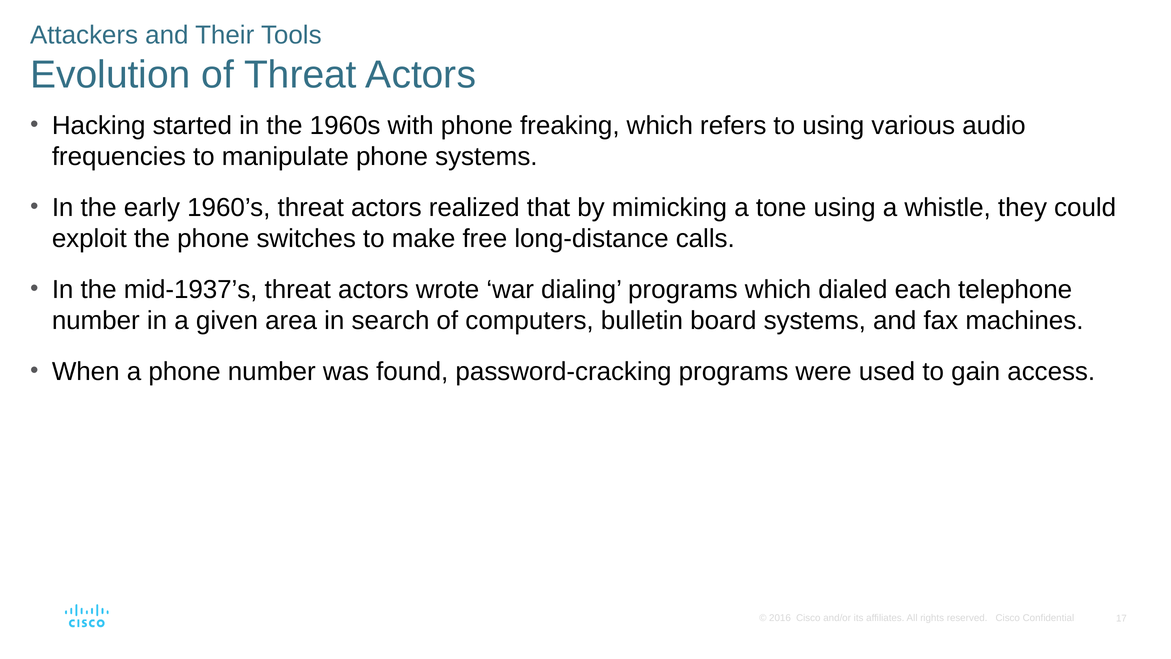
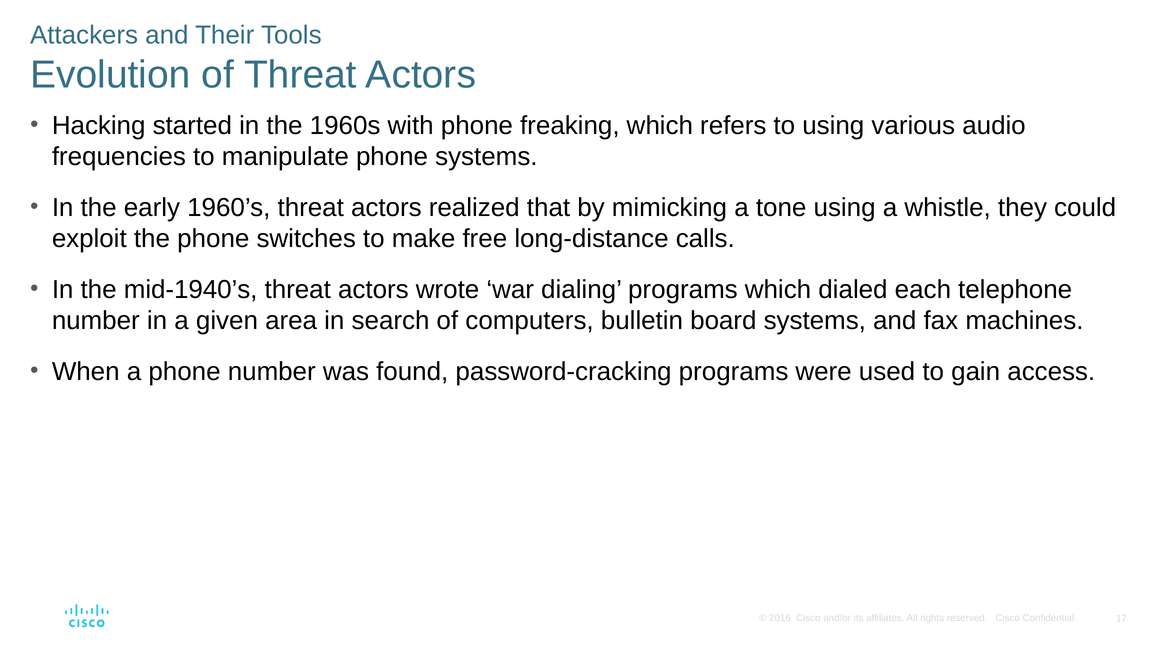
mid-1937’s: mid-1937’s -> mid-1940’s (191, 290)
